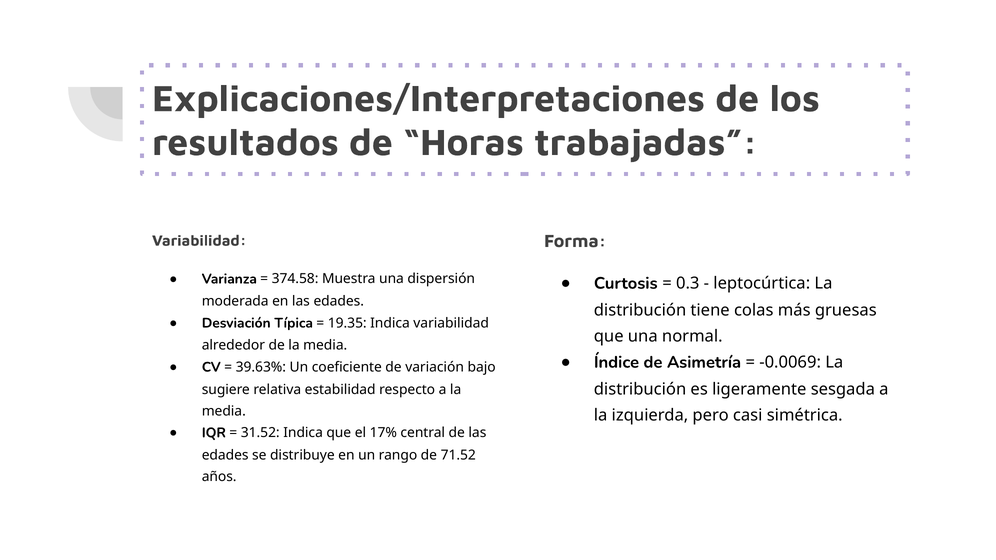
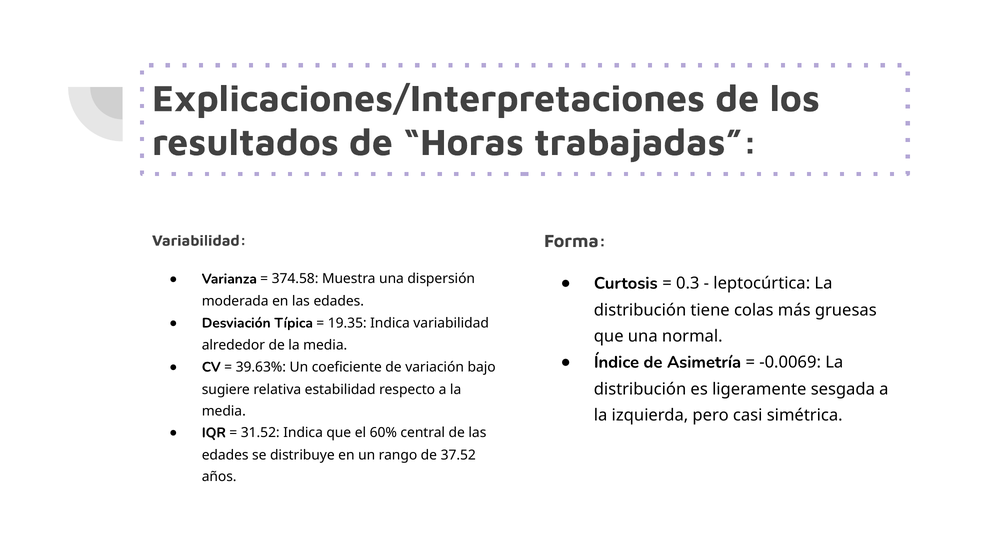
17%: 17% -> 60% (383, 433)
71.52: 71.52 -> 37.52 (458, 455)
